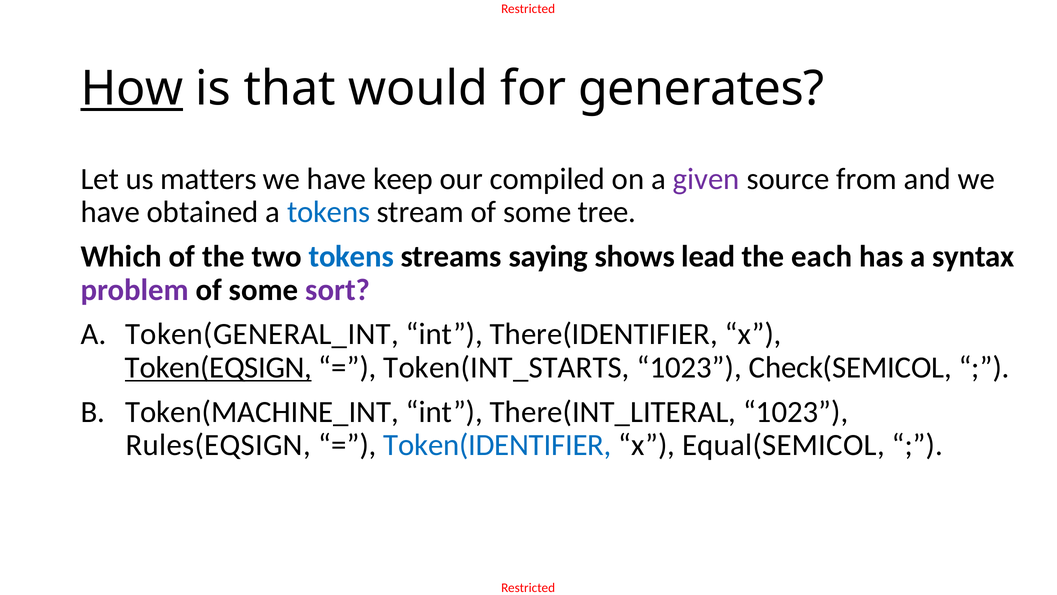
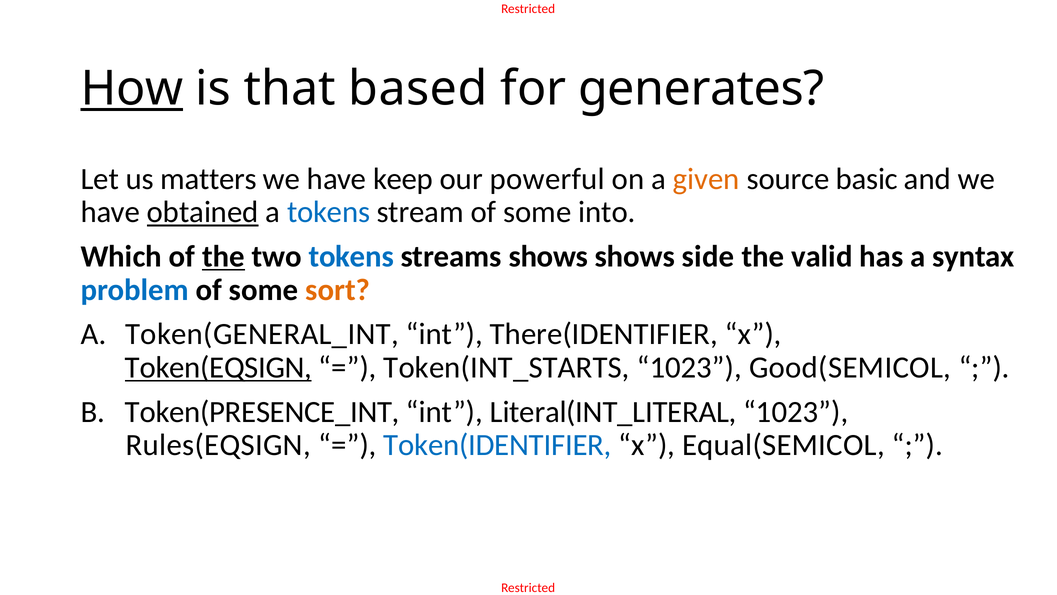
would: would -> based (418, 89)
compiled: compiled -> powerful (547, 179)
given colour: purple -> orange (706, 179)
from: from -> basic (867, 179)
obtained underline: none -> present (203, 212)
tree: tree -> into (607, 212)
the underline: none -> present (223, 256)
streams saying: saying -> shows (548, 256)
lead: lead -> side (708, 256)
each: each -> valid (822, 256)
problem colour: purple -> blue (135, 290)
sort colour: purple -> orange (338, 290)
Check(SEMICOL: Check(SEMICOL -> Good(SEMICOL (850, 367)
Token(MACHINE_INT: Token(MACHINE_INT -> Token(PRESENCE_INT (262, 412)
There(INT_LITERAL: There(INT_LITERAL -> Literal(INT_LITERAL (613, 412)
